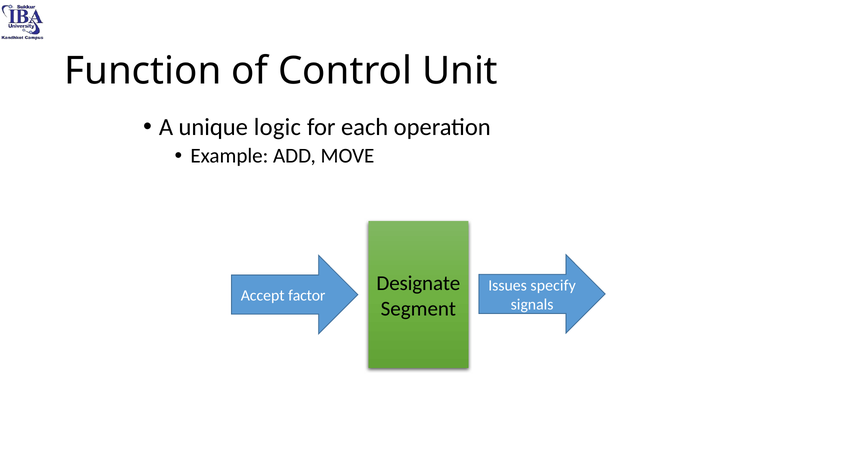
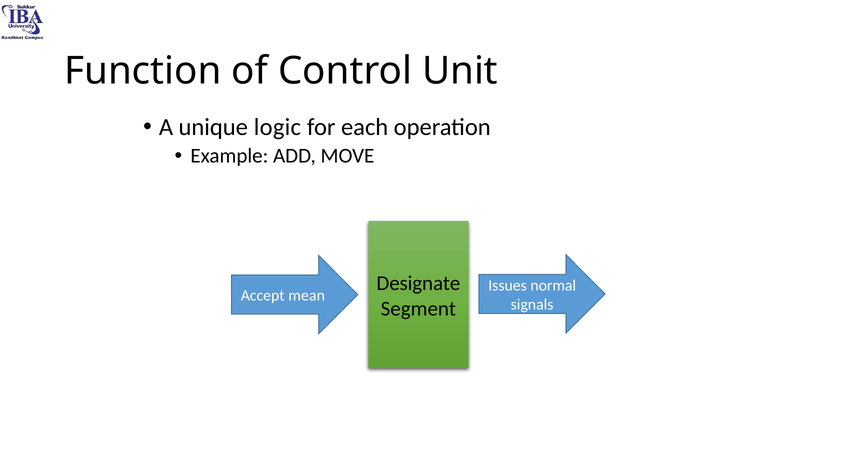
specify: specify -> normal (553, 285)
factor: factor -> mean (307, 295)
